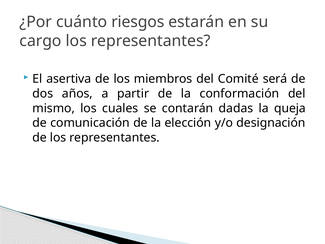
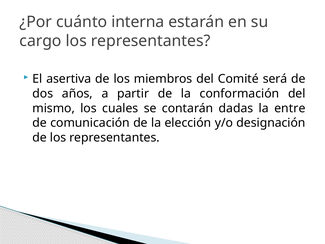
riesgos: riesgos -> interna (138, 22)
queja: queja -> entre (290, 108)
